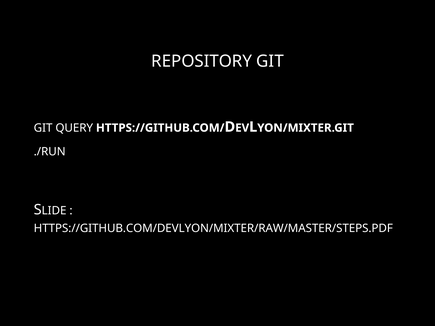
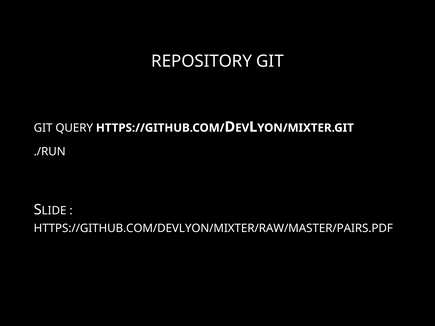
HTTPS://GITHUB.COM/DEVLYON/MIXTER/RAW/MASTER/STEPS.PDF: HTTPS://GITHUB.COM/DEVLYON/MIXTER/RAW/MASTER/STEPS.PDF -> HTTPS://GITHUB.COM/DEVLYON/MIXTER/RAW/MASTER/PAIRS.PDF (213, 228)
